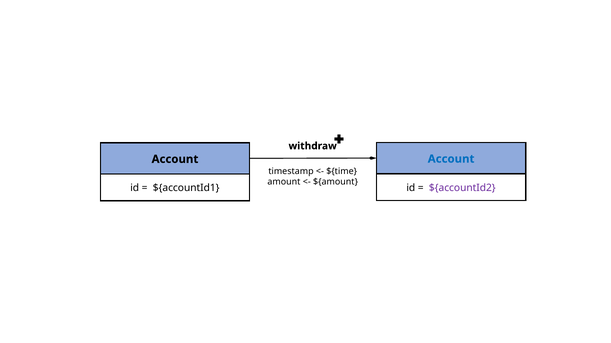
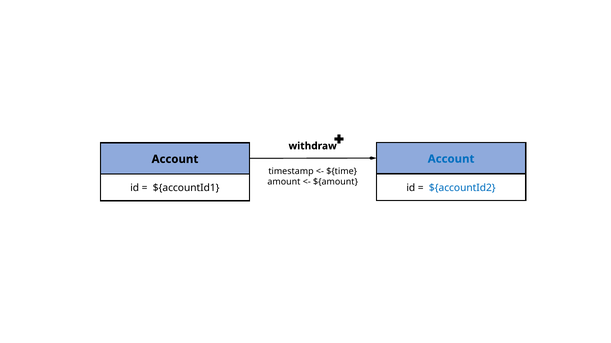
${accountId2 colour: purple -> blue (462, 188)
